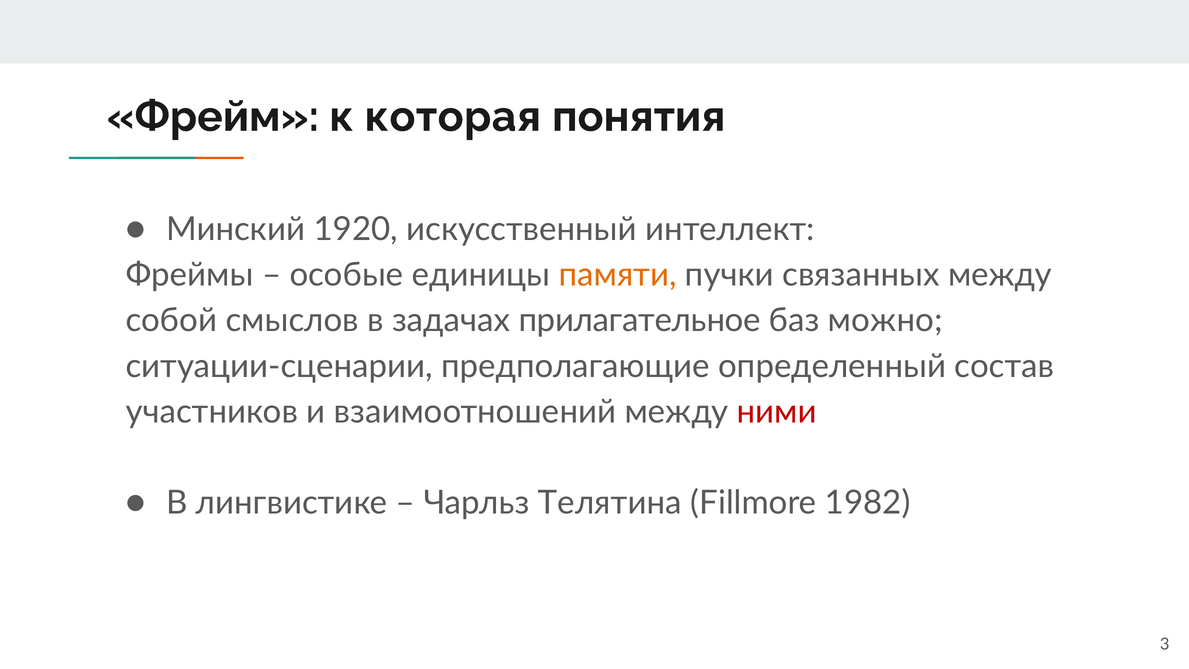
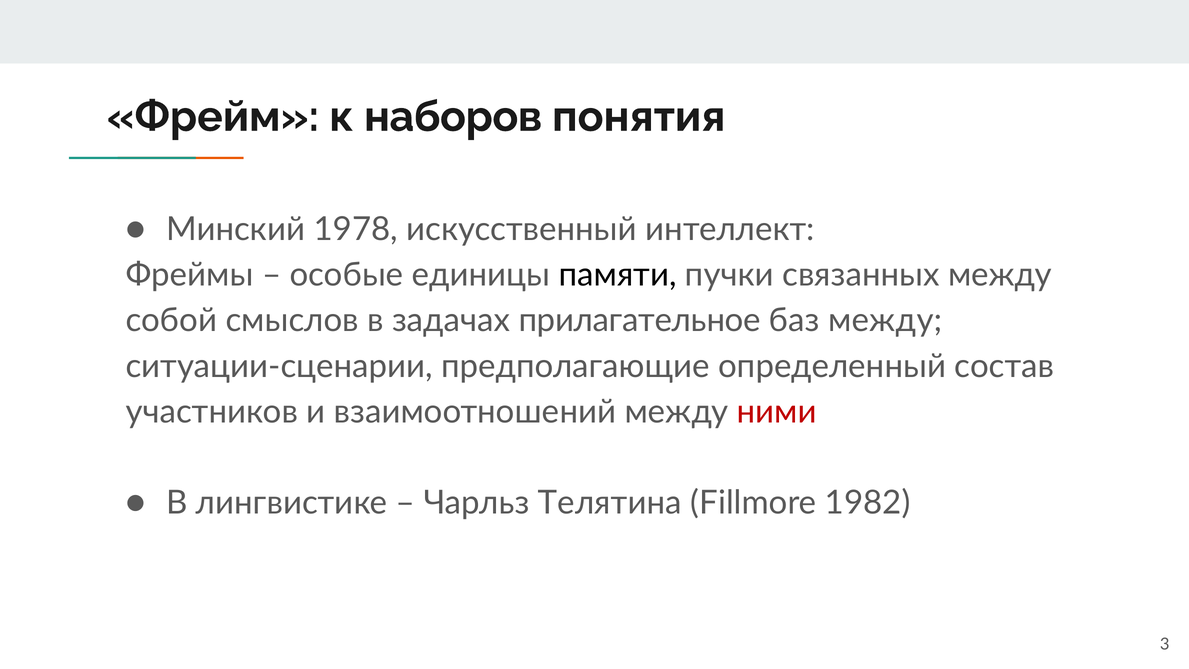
которая: которая -> наборов (453, 117)
1920: 1920 -> 1978 (356, 229)
памяти colour: orange -> black (618, 275)
баз можно: можно -> между (885, 320)
